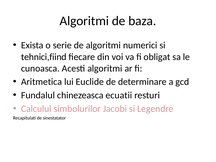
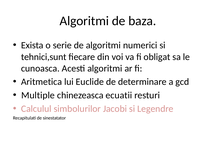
tehnici,fiind: tehnici,fiind -> tehnici,sunt (44, 57)
Fundalul: Fundalul -> Multiple (38, 95)
